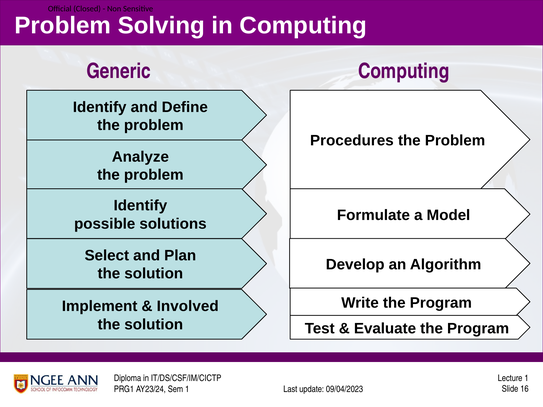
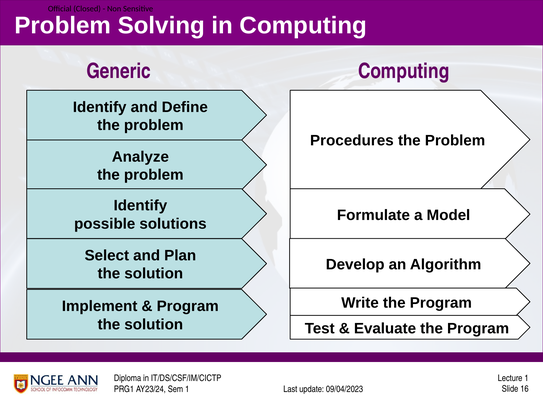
Involved: Involved -> Program (188, 306)
